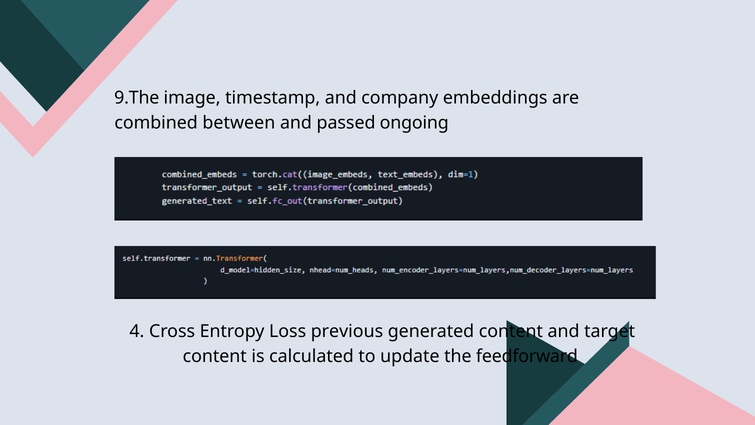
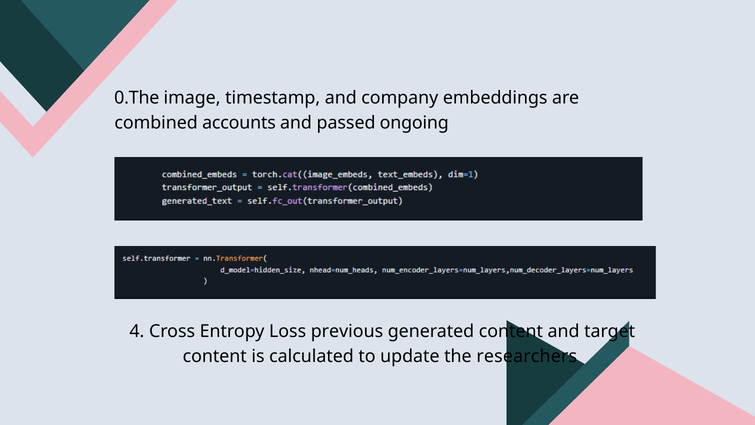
9.The: 9.The -> 0.The (137, 98)
between: between -> accounts (239, 123)
feedforward: feedforward -> researchers (527, 356)
